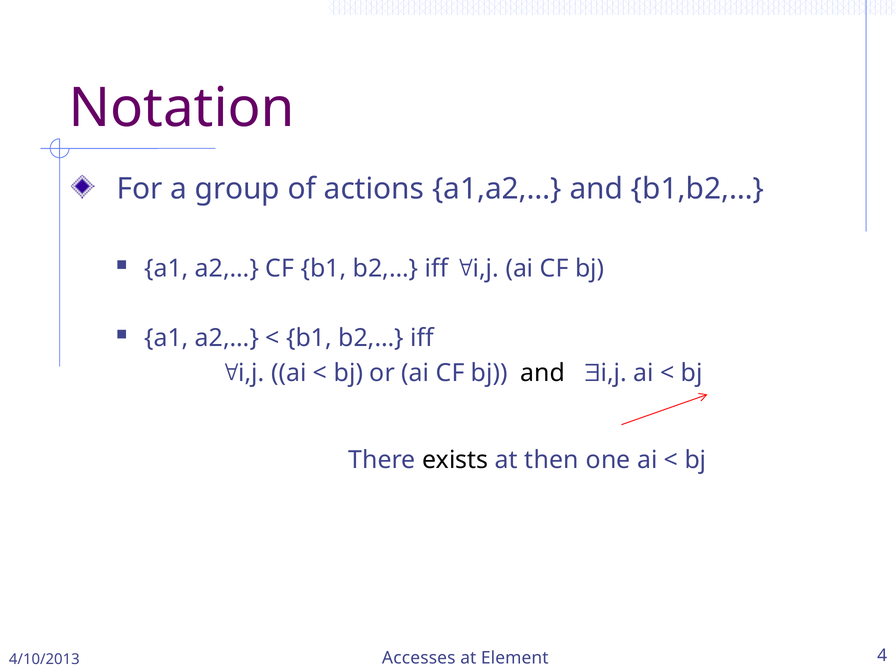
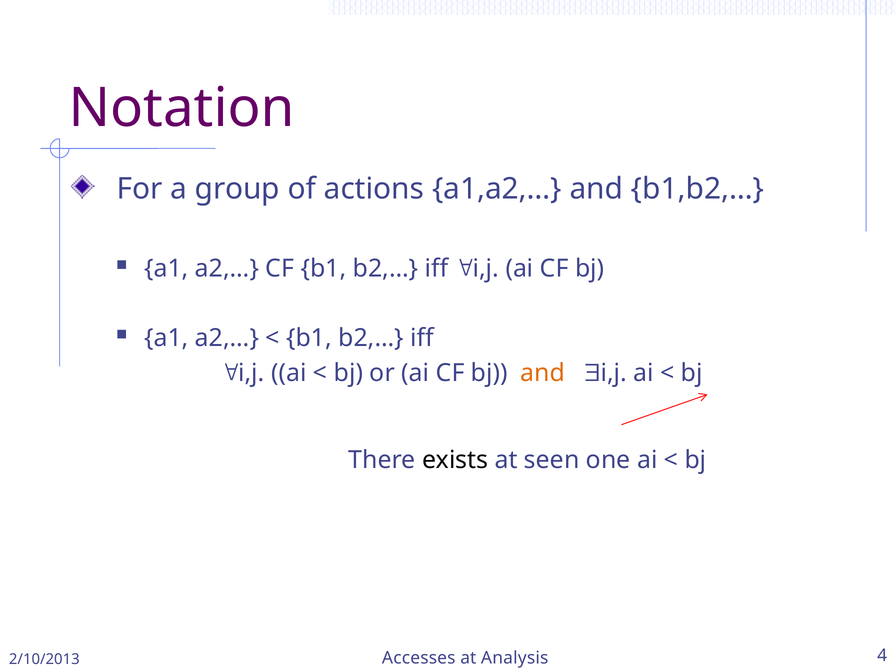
and colour: black -> orange (543, 373)
then: then -> seen (552, 460)
Element: Element -> Analysis (515, 658)
4/10/2013: 4/10/2013 -> 2/10/2013 (44, 660)
